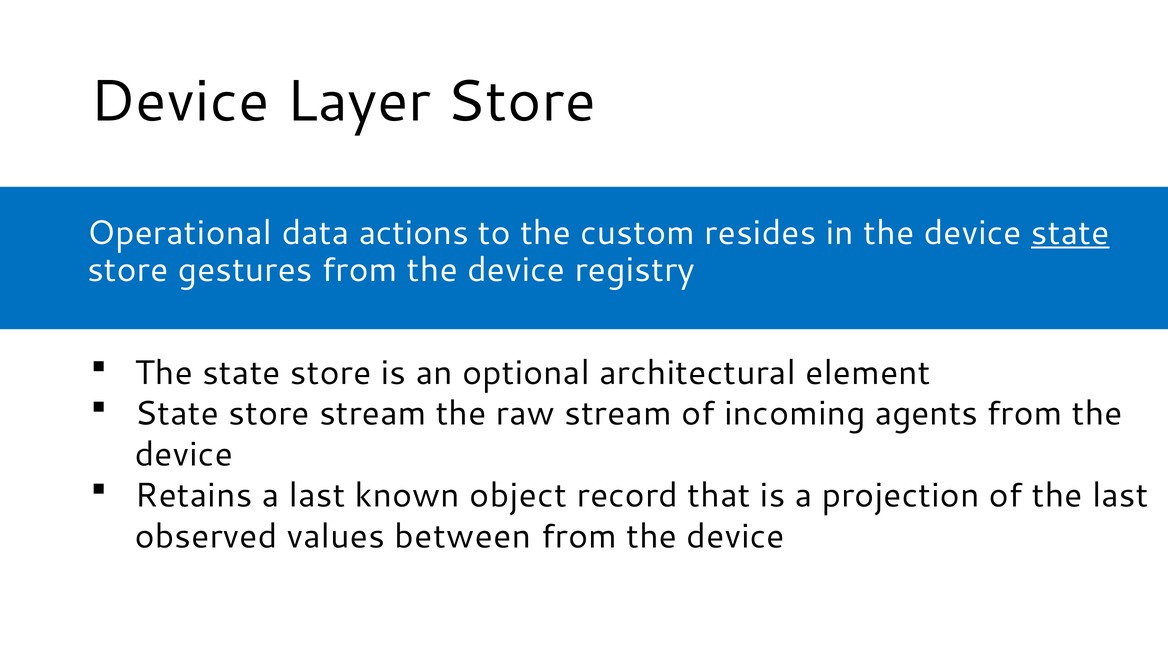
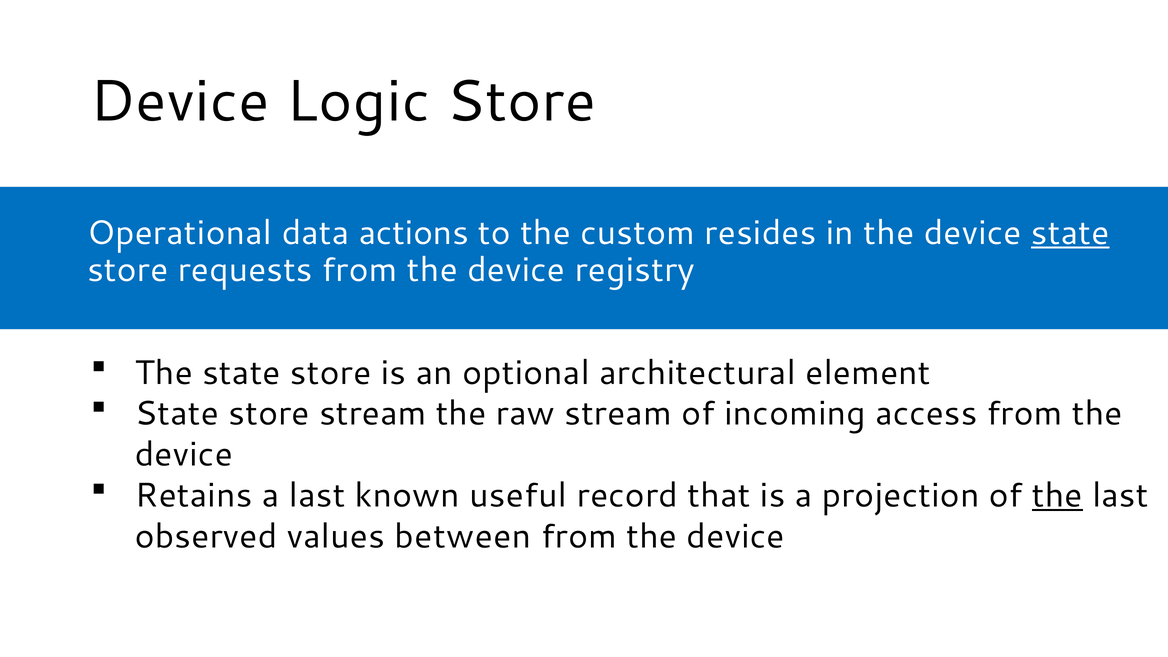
Layer: Layer -> Logic (358, 101)
gestures: gestures -> requests (245, 270)
agents: agents -> access (926, 414)
object: object -> useful (518, 495)
the underline: none -> present (1057, 495)
